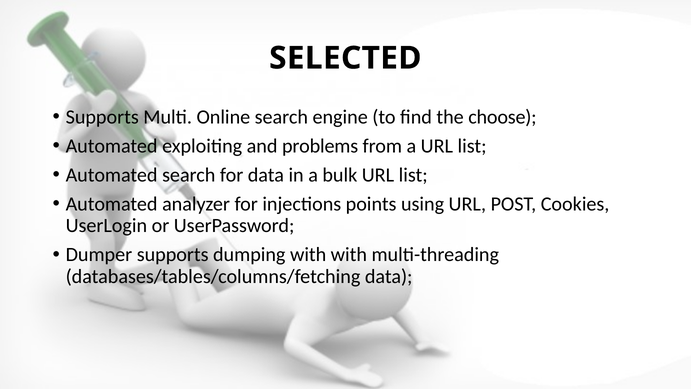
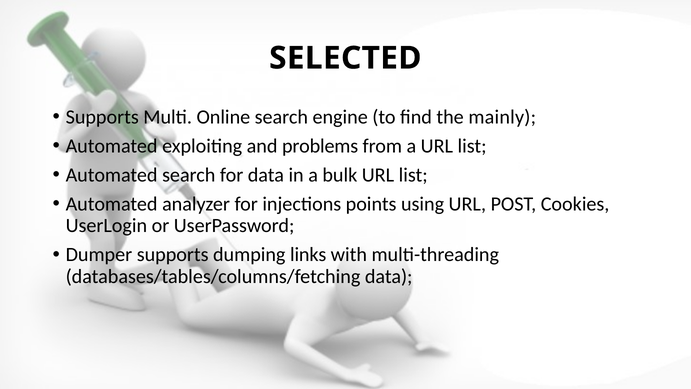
choose: choose -> mainly (502, 117)
dumping with: with -> links (308, 254)
